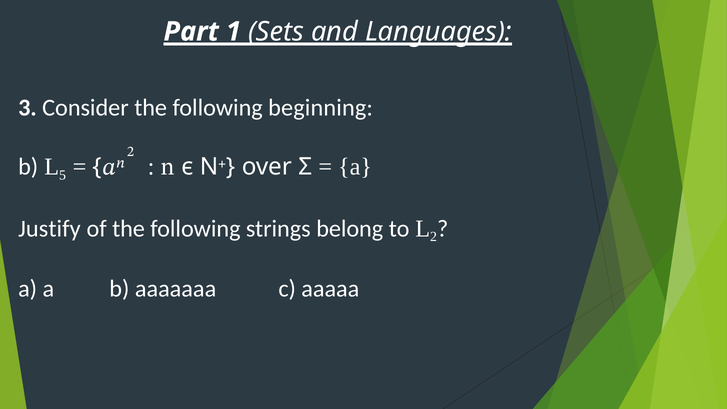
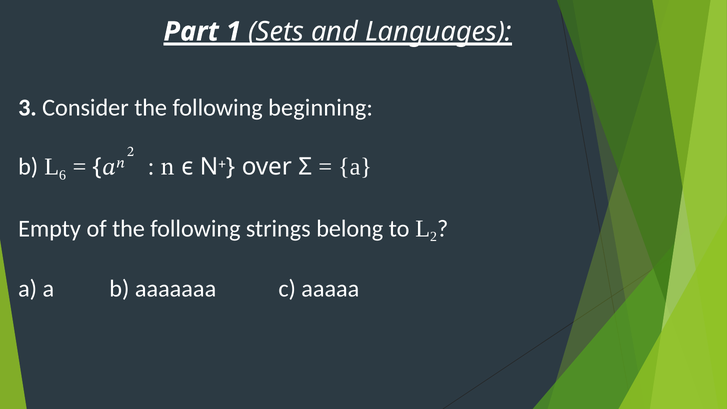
5: 5 -> 6 (63, 175)
Justify: Justify -> Empty (50, 229)
